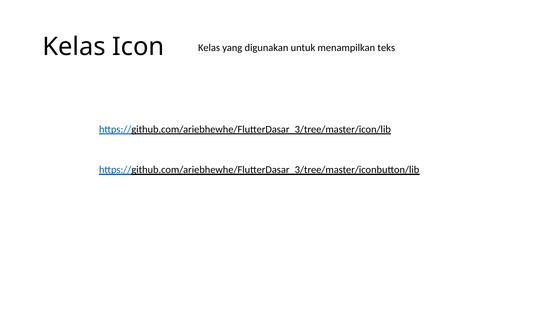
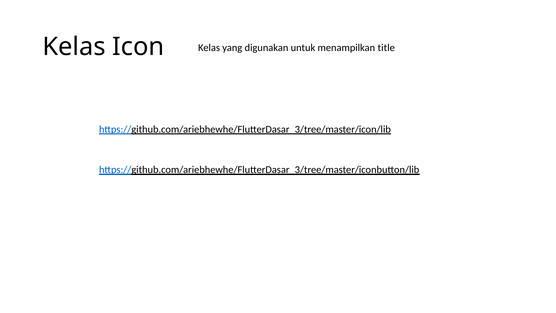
teks: teks -> title (386, 48)
